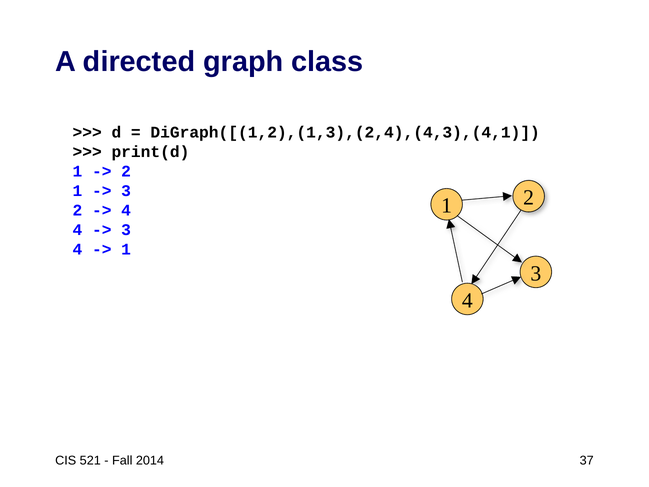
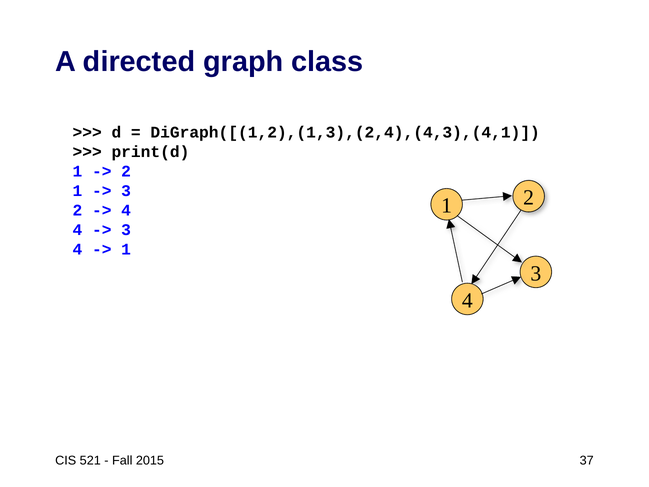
2014: 2014 -> 2015 (150, 461)
